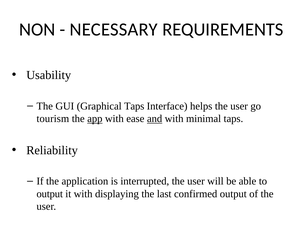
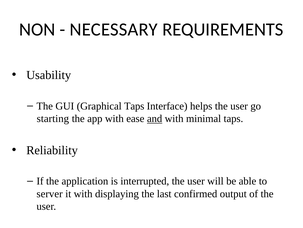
tourism: tourism -> starting (53, 118)
app underline: present -> none (95, 118)
output: output -> server (50, 193)
